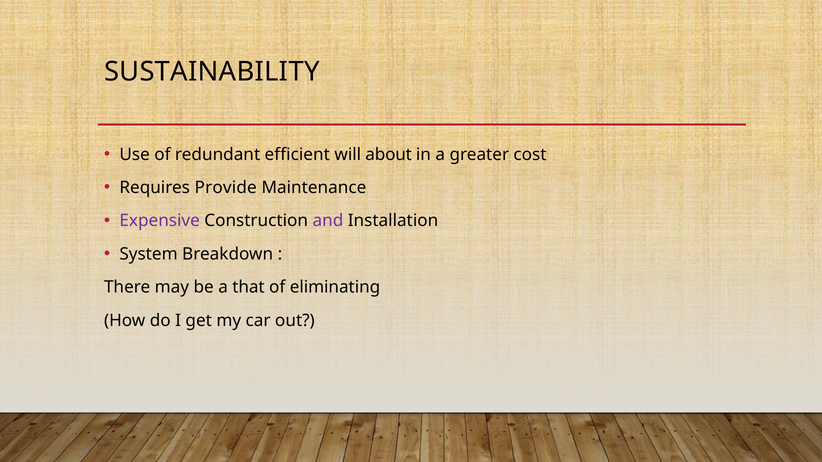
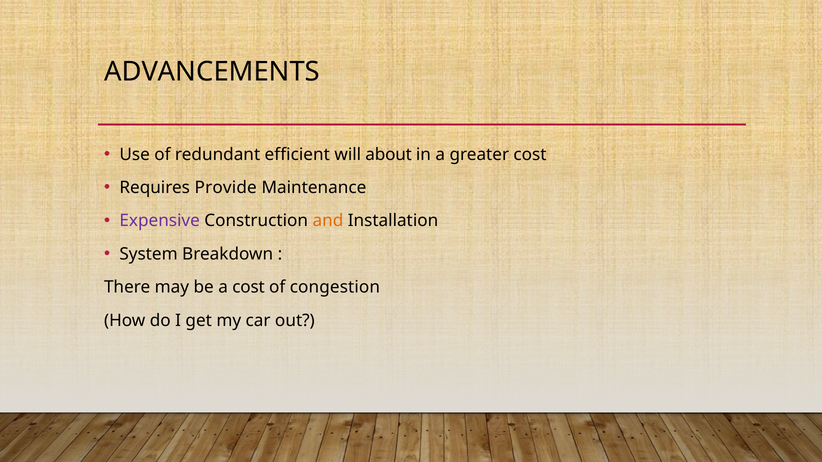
SUSTAINABILITY: SUSTAINABILITY -> ADVANCEMENTS (212, 72)
and colour: purple -> orange (328, 221)
a that: that -> cost (249, 287)
eliminating: eliminating -> congestion (335, 287)
